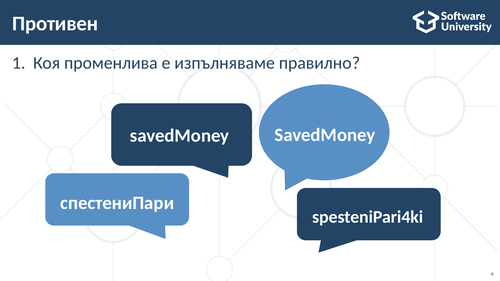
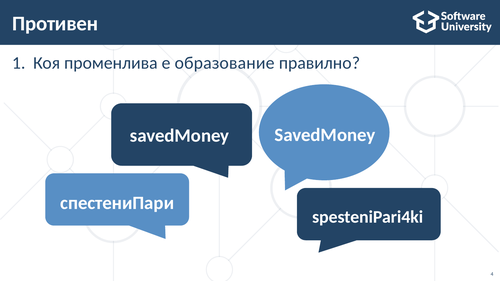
изпълняваме: изпълняваме -> образование (225, 63)
